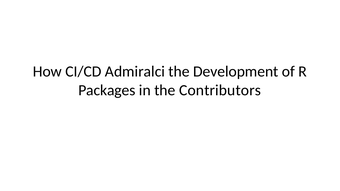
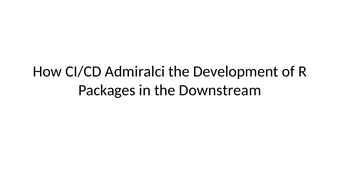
Contributors: Contributors -> Downstream (220, 90)
